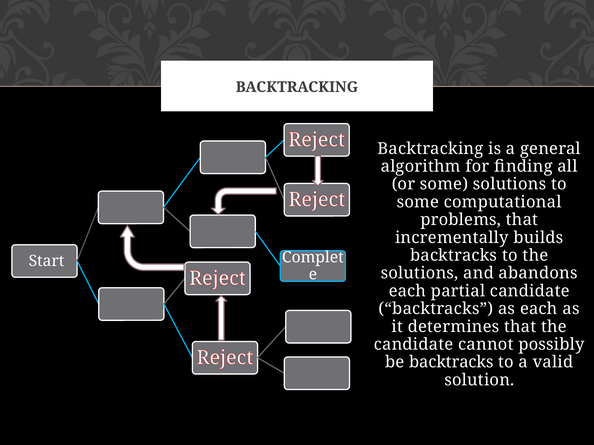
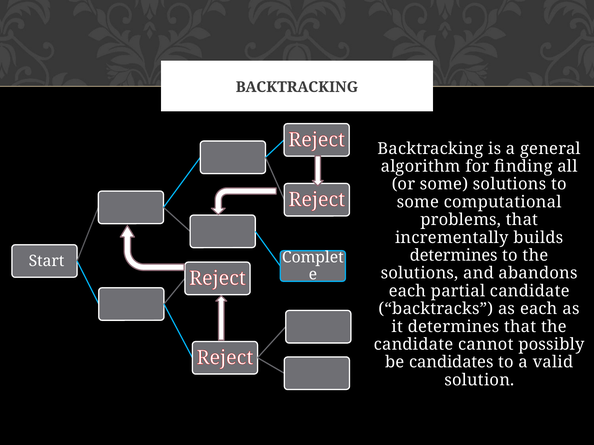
backtracks: backtracks -> determines (454, 256)
be backtracks: backtracks -> candidates (451, 363)
